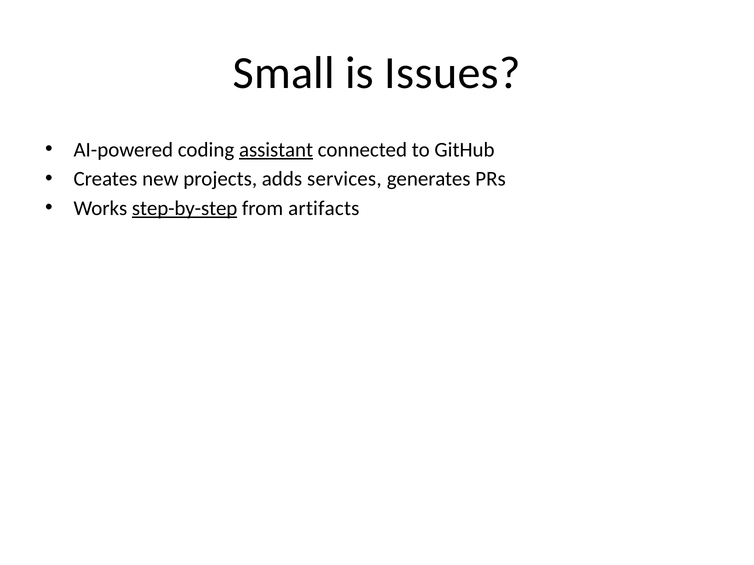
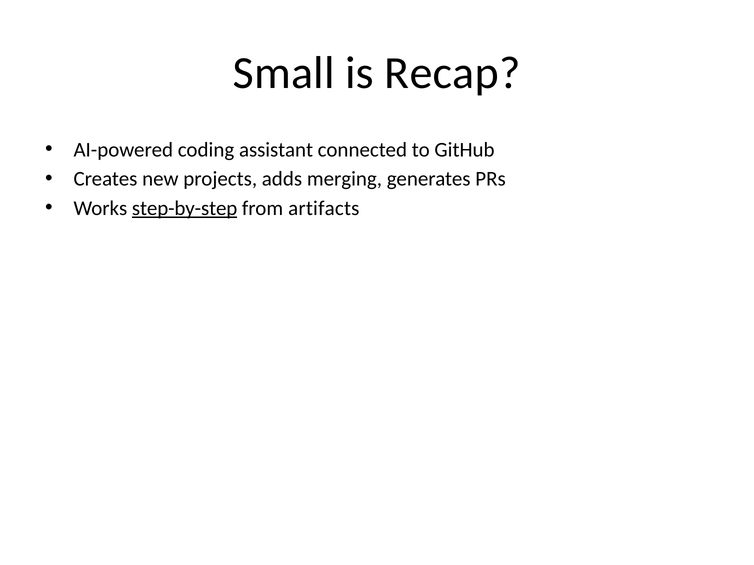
Issues: Issues -> Recap (452, 73)
assistant underline: present -> none (276, 150)
services: services -> merging (344, 179)
